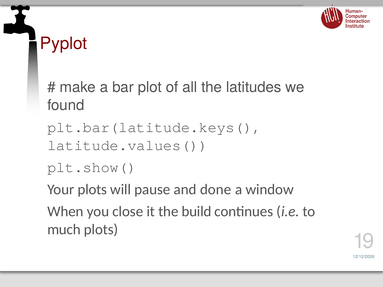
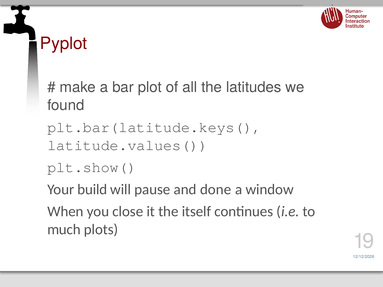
Your plots: plots -> build (92, 190)
build: build -> itself (196, 212)
